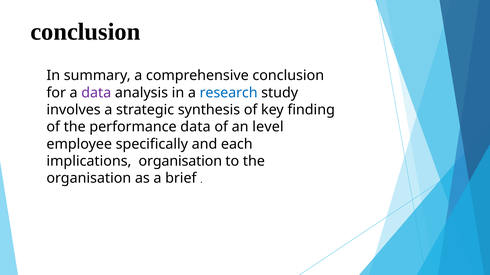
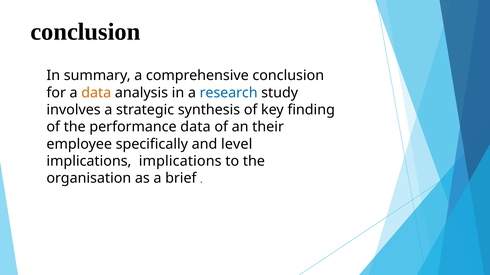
data colour: purple -> orange (96, 93)
level: level -> their (268, 127)
each: each -> level (237, 144)
implications organisation: organisation -> implications (180, 161)
